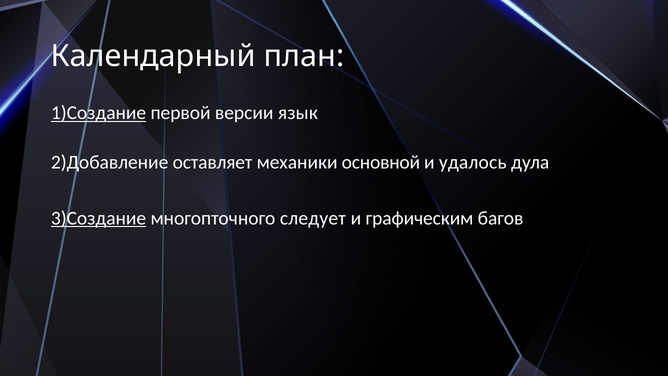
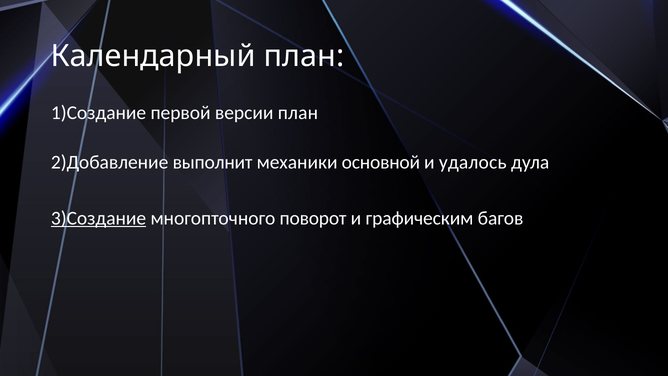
1)Создание underline: present -> none (99, 113)
версии язык: язык -> план (298, 113)
оставляет: оставляет -> выполнит (213, 162)
следует: следует -> поворот (313, 218)
